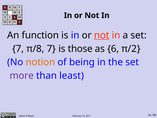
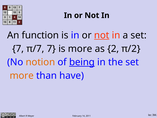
π/8: π/8 -> π/7 (35, 49)
is those: those -> more (80, 49)
6: 6 -> 2 (113, 49)
being underline: none -> present (82, 62)
more colour: purple -> orange (22, 75)
least: least -> have (72, 75)
